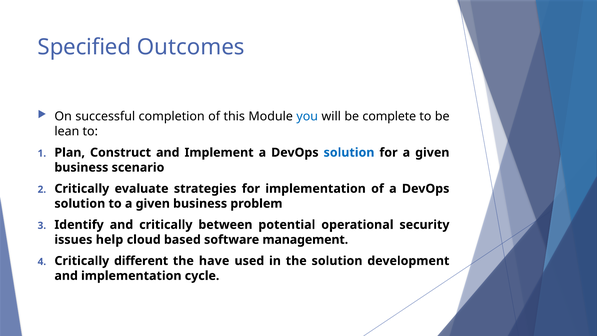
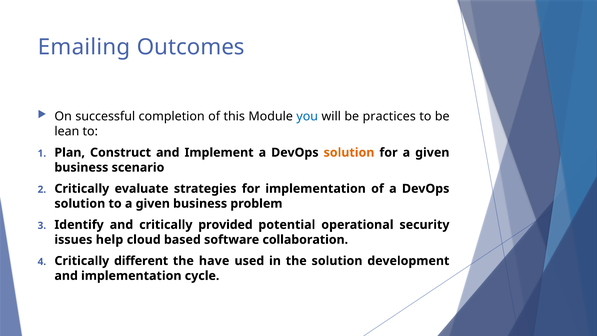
Specified: Specified -> Emailing (84, 47)
complete: complete -> practices (389, 116)
solution colour: blue -> orange (349, 152)
between: between -> provided (225, 225)
management: management -> collaboration (305, 240)
